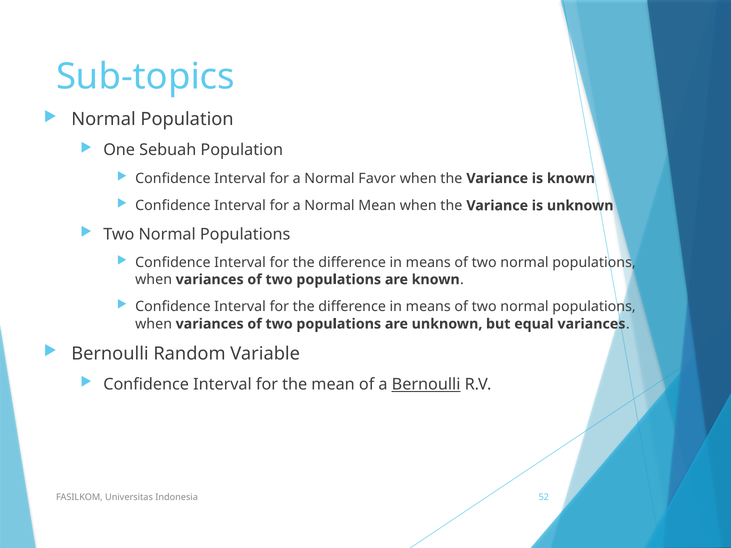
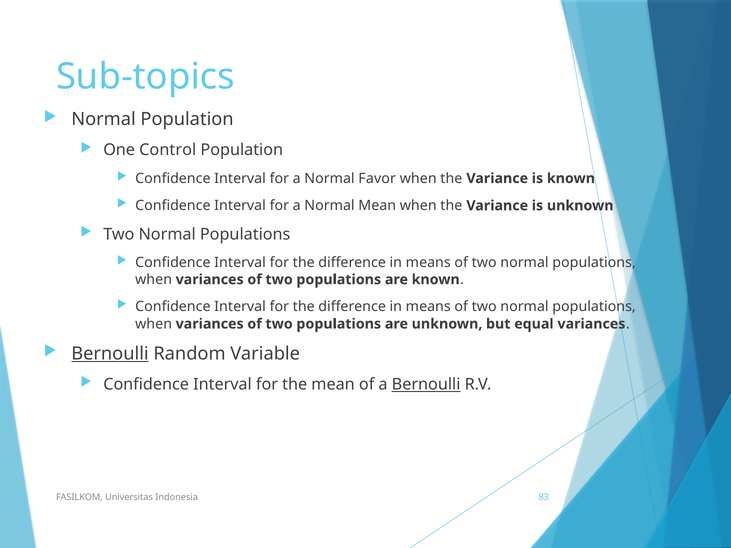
Sebuah: Sebuah -> Control (168, 150)
Bernoulli underline: none -> present (110, 354)
52: 52 -> 83 (544, 497)
